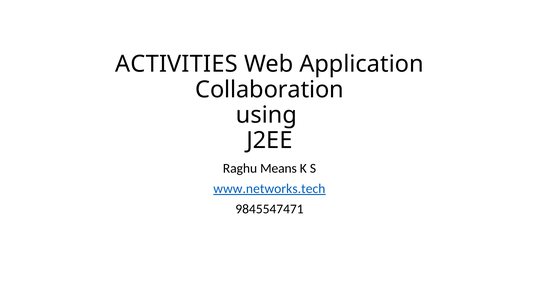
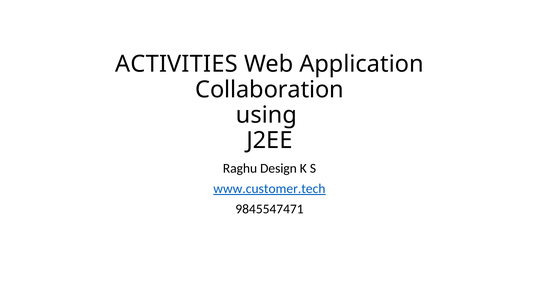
Means: Means -> Design (278, 168)
www.networks.tech: www.networks.tech -> www.customer.tech (269, 189)
